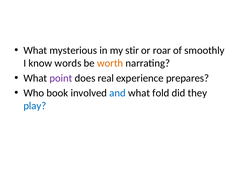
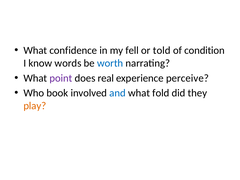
mysterious: mysterious -> confidence (73, 50)
stir: stir -> fell (132, 50)
roar: roar -> told (162, 50)
smoothly: smoothly -> condition (205, 50)
worth colour: orange -> blue (110, 63)
prepares: prepares -> perceive (187, 78)
play colour: blue -> orange (35, 106)
